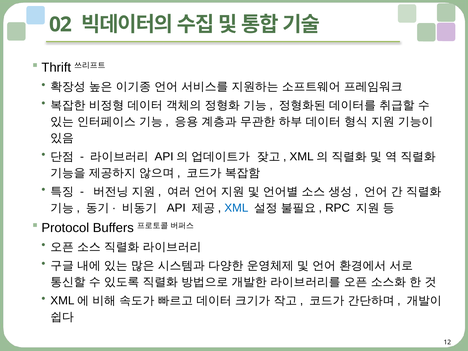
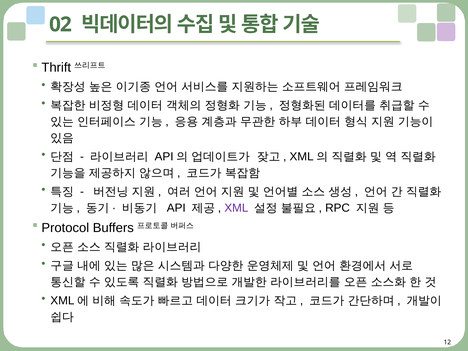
XML colour: blue -> purple (236, 208)
